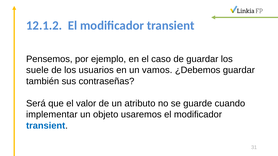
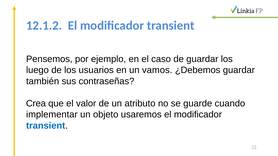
suele: suele -> luego (37, 70)
Será: Será -> Crea (36, 104)
